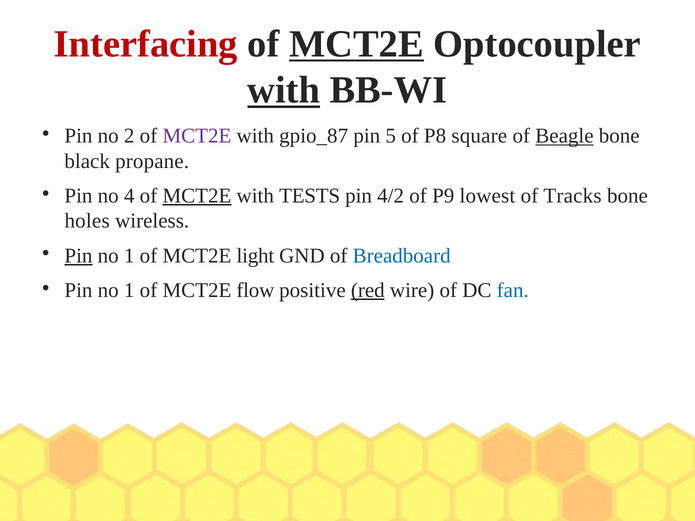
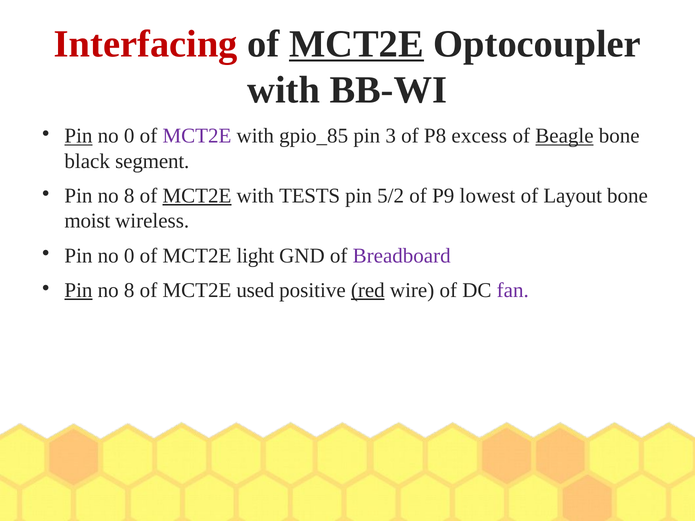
with underline: present -> none (284, 90)
Pin underline: none -> present (78, 136)
2: 2 -> 0 (129, 136)
gpio_87: gpio_87 -> gpio_85 (314, 136)
5: 5 -> 3 (391, 136)
square: square -> excess (479, 136)
propane: propane -> segment (152, 161)
4: 4 -> 8 (129, 196)
4/2: 4/2 -> 5/2 (391, 196)
Tracks: Tracks -> Layout (573, 196)
holes: holes -> moist (87, 221)
Pin underline: present -> none (78, 256)
1: 1 -> 0 (129, 256)
Breadboard colour: blue -> purple (402, 256)
Pin underline: none -> present (78, 290)
1: 1 -> 8 (129, 290)
flow: flow -> used (255, 290)
fan colour: blue -> purple (513, 290)
